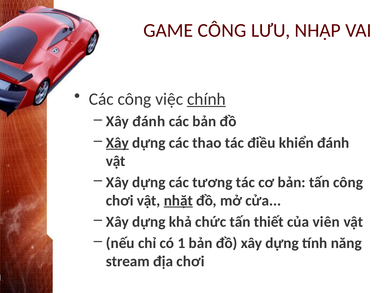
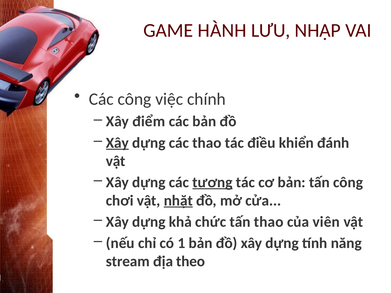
GAME CÔNG: CÔNG -> HÀNH (222, 31)
chính underline: present -> none (206, 99)
Xây đánh: đánh -> điểm (149, 122)
tương underline: none -> present (212, 182)
tấn thiết: thiết -> thao (269, 222)
địa chơi: chơi -> theo (191, 262)
